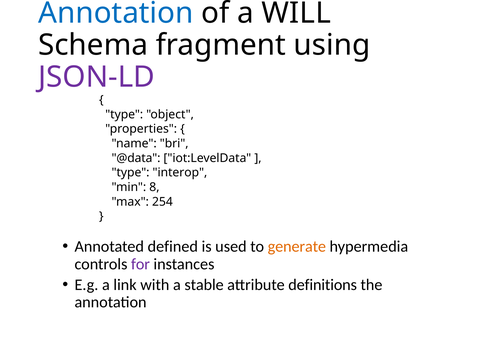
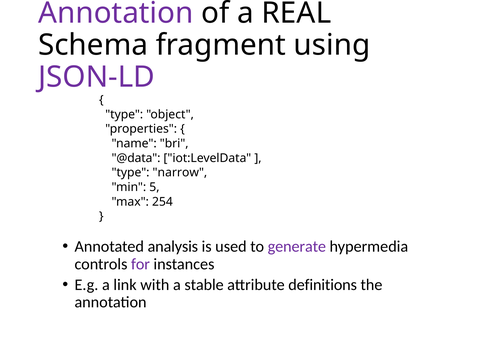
Annotation colour: blue -> purple (116, 13)
WILL: WILL -> REAL (296, 13)
interop: interop -> narrow (180, 172)
8: 8 -> 5 (154, 187)
defined: defined -> analysis (173, 246)
generate colour: orange -> purple (297, 246)
